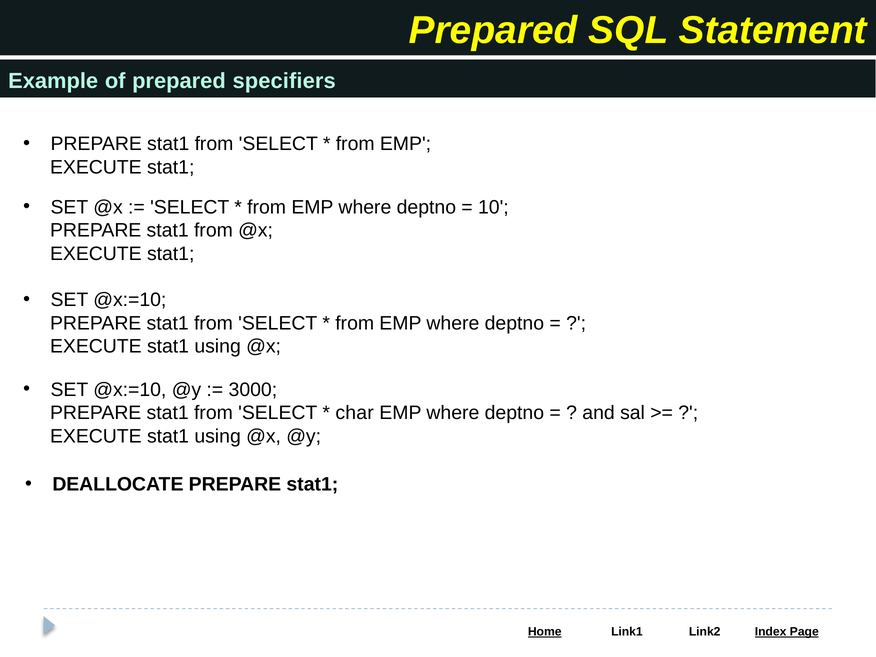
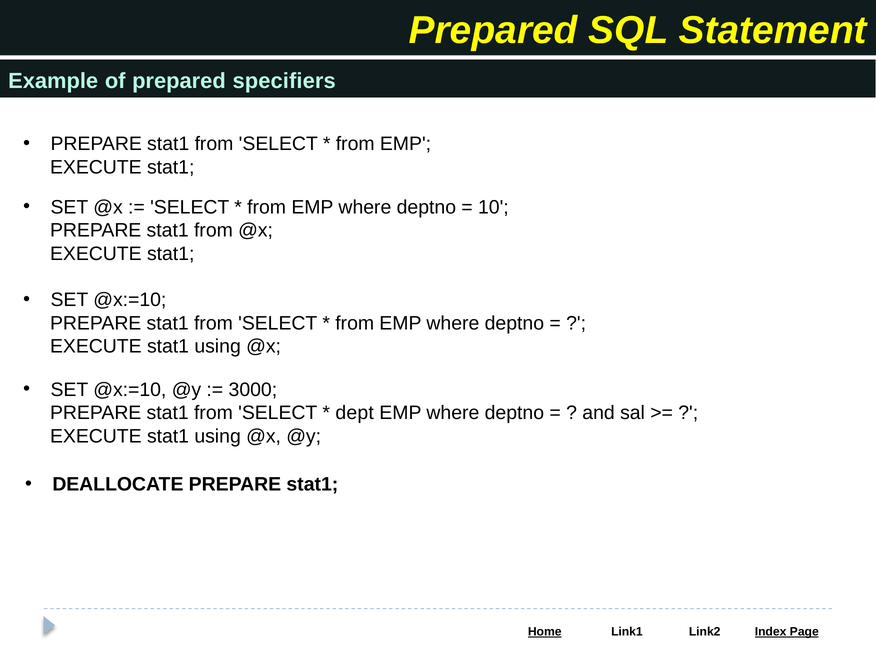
char: char -> dept (355, 413)
